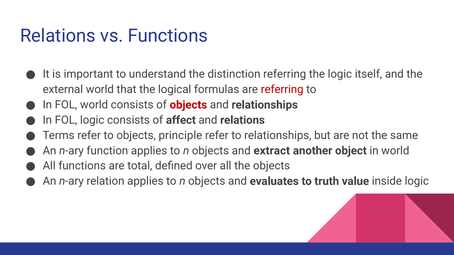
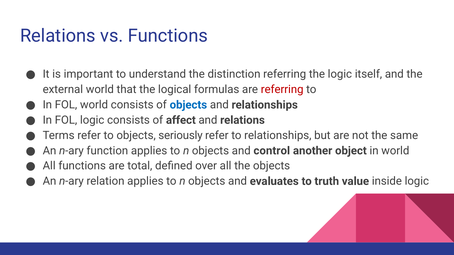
objects colour: red -> blue (188, 105)
principle: principle -> seriously (181, 136)
extract: extract -> control (272, 151)
